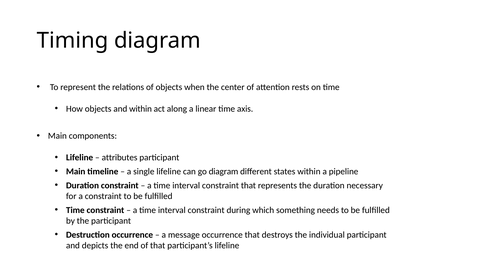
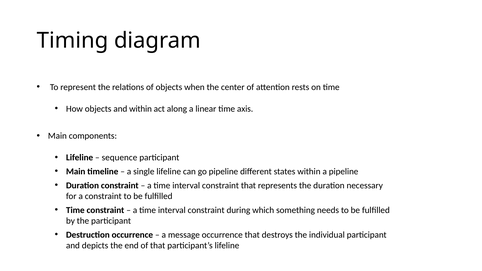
attributes: attributes -> sequence (119, 158)
go diagram: diagram -> pipeline (223, 172)
